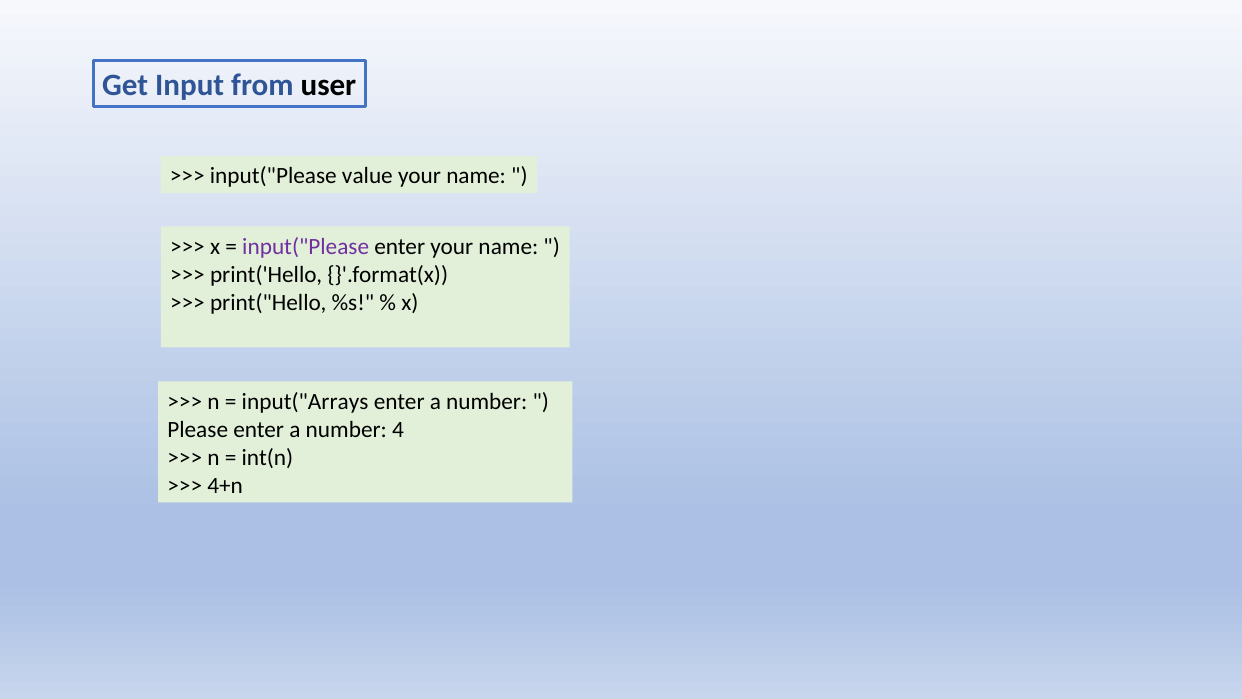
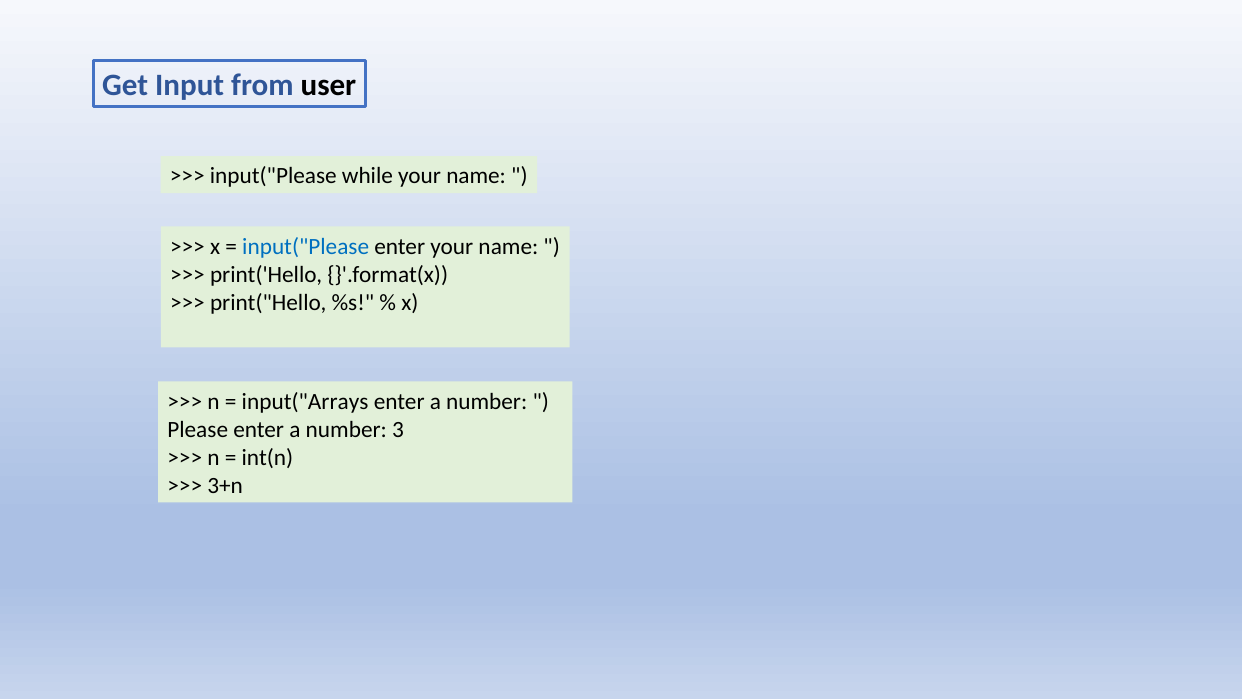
value: value -> while (367, 176)
input("Please colour: purple -> blue (306, 246)
4: 4 -> 3 (398, 429)
4+n: 4+n -> 3+n (225, 485)
